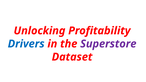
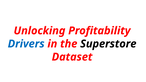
Superstore colour: purple -> black (108, 44)
